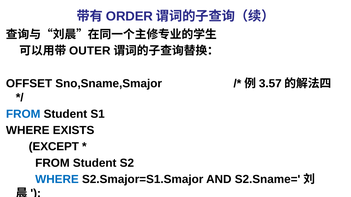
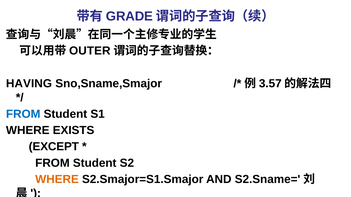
ORDER: ORDER -> GRADE (129, 16)
OFFSET: OFFSET -> HAVING (29, 84)
WHERE colour: blue -> orange (57, 180)
